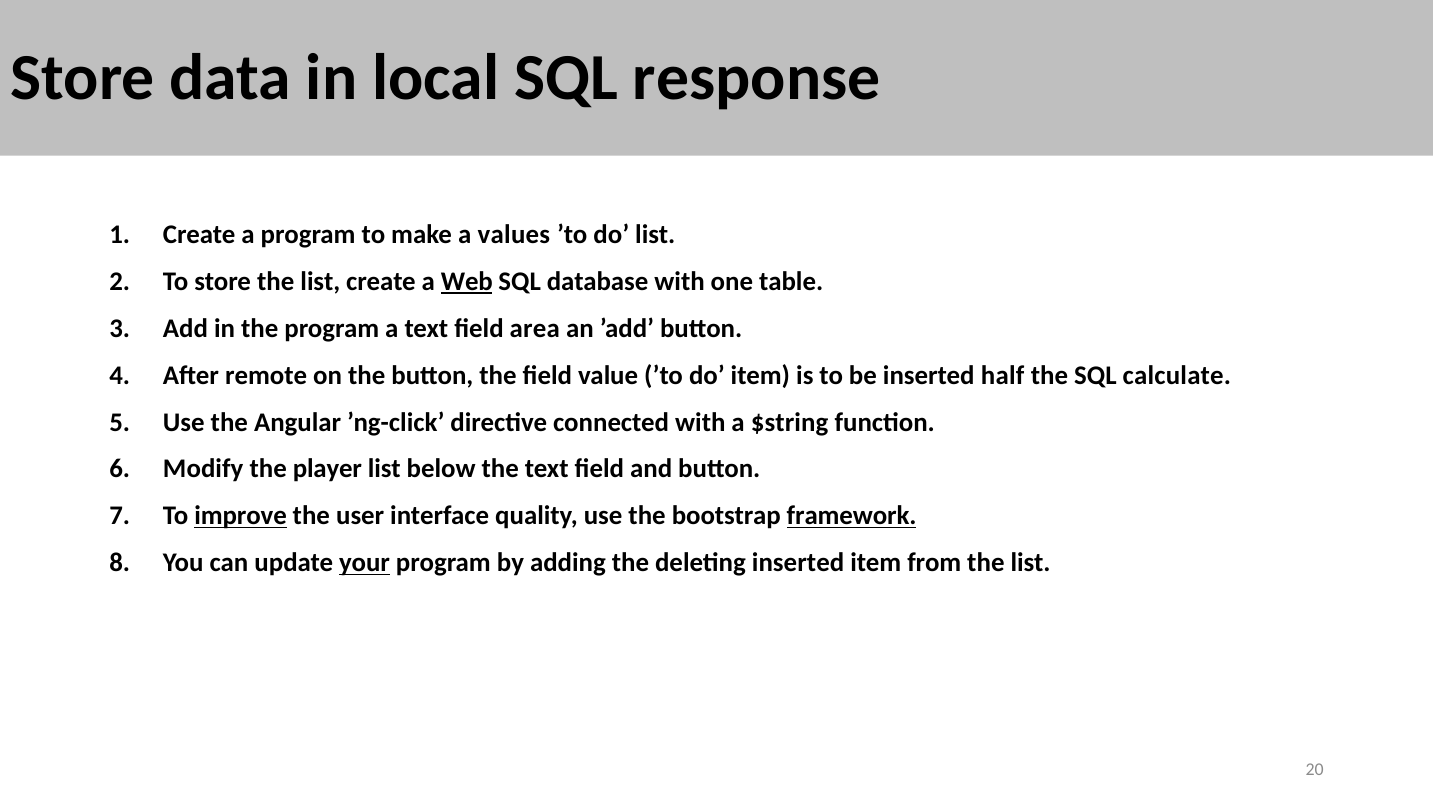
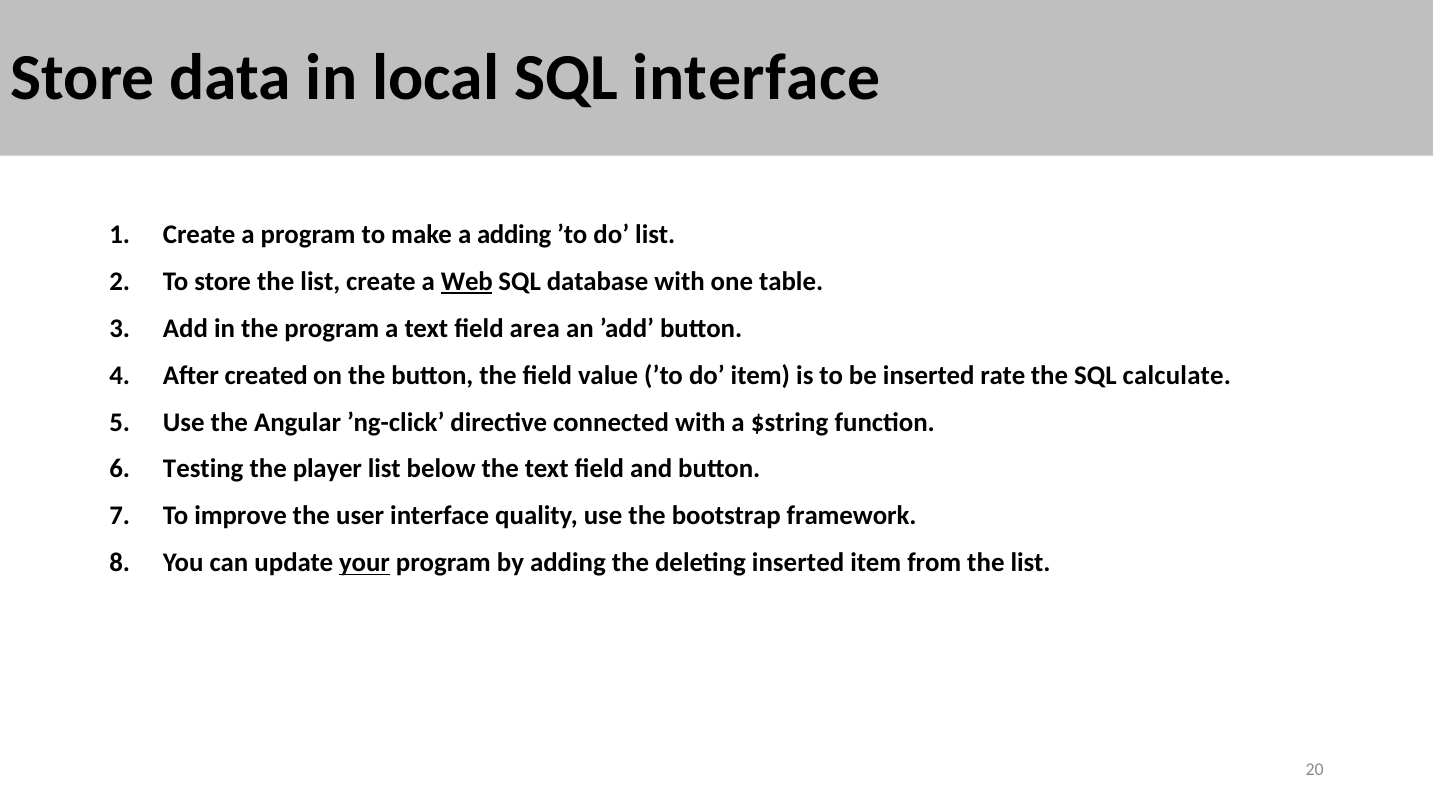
SQL response: response -> interface (757, 77)
a values: values -> adding (514, 234)
remote: remote -> created (266, 375)
half: half -> rate (1003, 375)
Modify: Modify -> Testing (203, 469)
improve underline: present -> none (241, 516)
framework underline: present -> none (852, 516)
